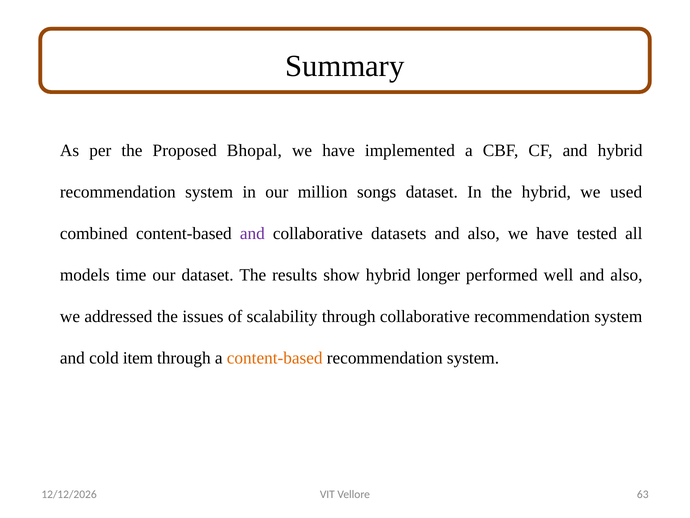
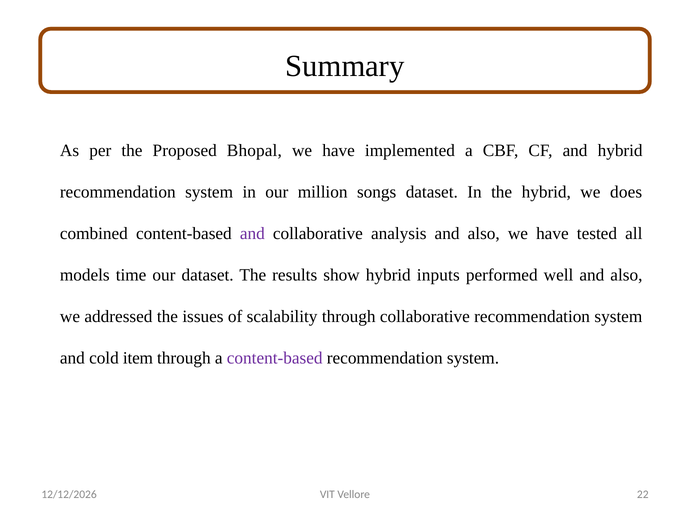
used: used -> does (626, 192)
datasets: datasets -> analysis (399, 233)
longer: longer -> inputs (438, 275)
content-based colour: orange -> purple (275, 358)
63: 63 -> 22 (643, 494)
